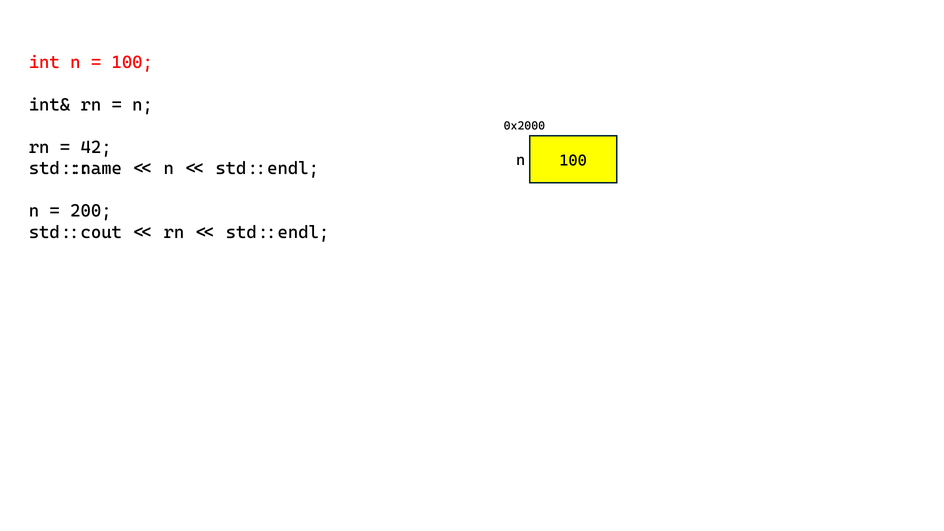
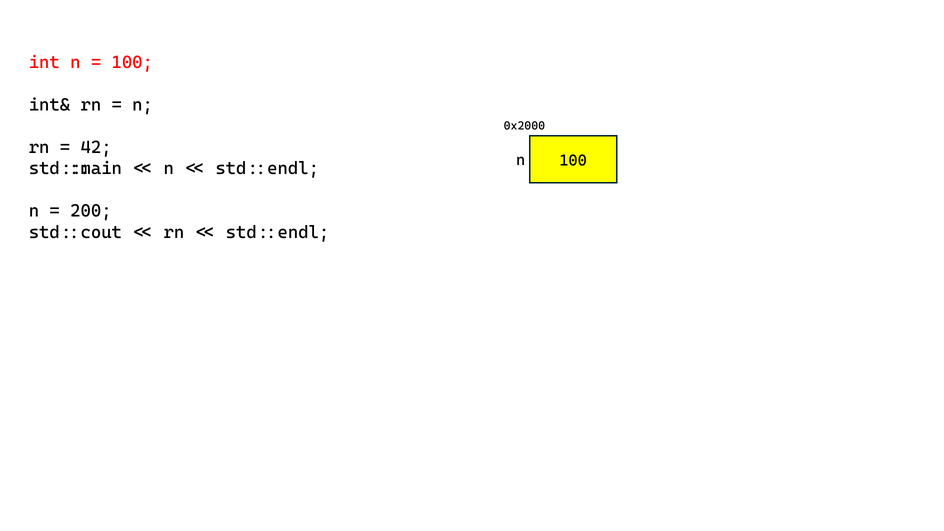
std::name: std::name -> std::main (75, 169)
